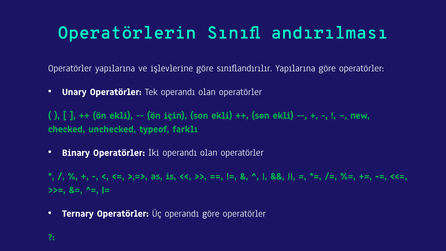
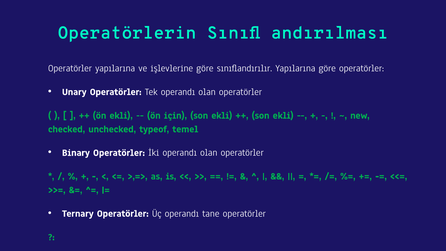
farklı: farklı -> temel (185, 129)
operandı göre: göre -> tane (211, 213)
